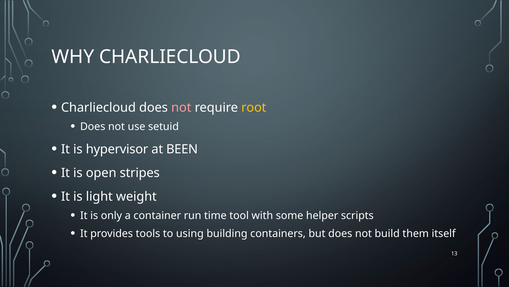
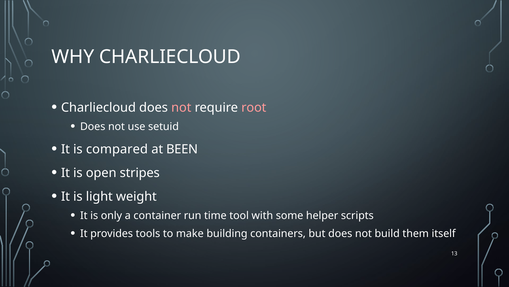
root colour: yellow -> pink (254, 107)
hypervisor: hypervisor -> compared (117, 149)
using: using -> make (190, 233)
